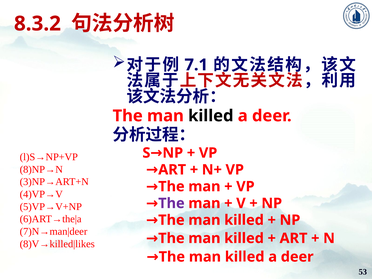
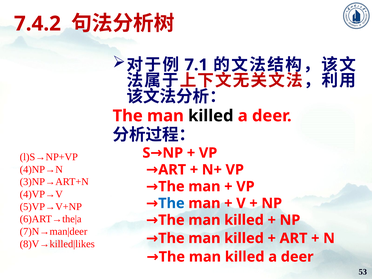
8.3.2: 8.3.2 -> 7.4.2 (37, 24)
8)NP→N: 8)NP→N -> 4)NP→N (41, 169)
The colour: purple -> blue (171, 203)
